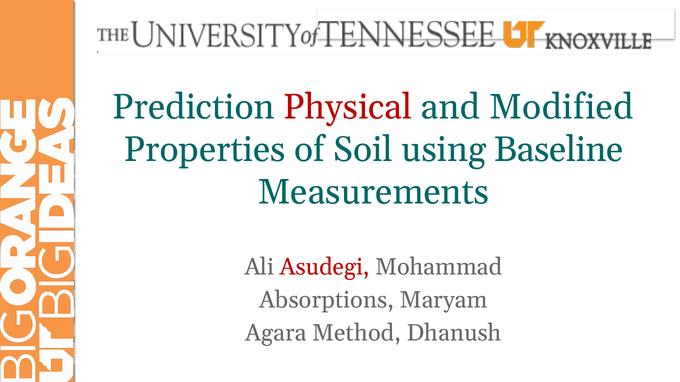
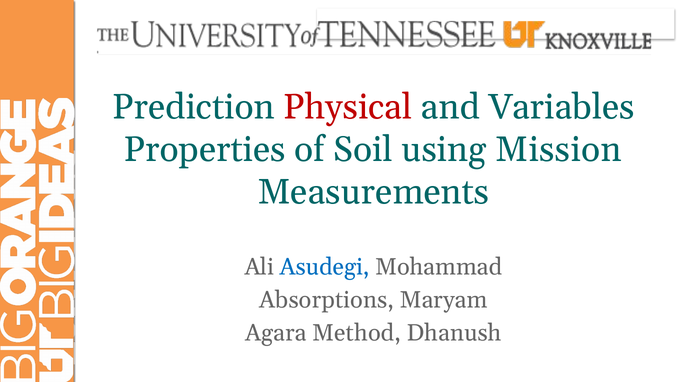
Modified: Modified -> Variables (562, 107)
Baseline: Baseline -> Mission (558, 150)
Asudegi colour: red -> blue (325, 267)
